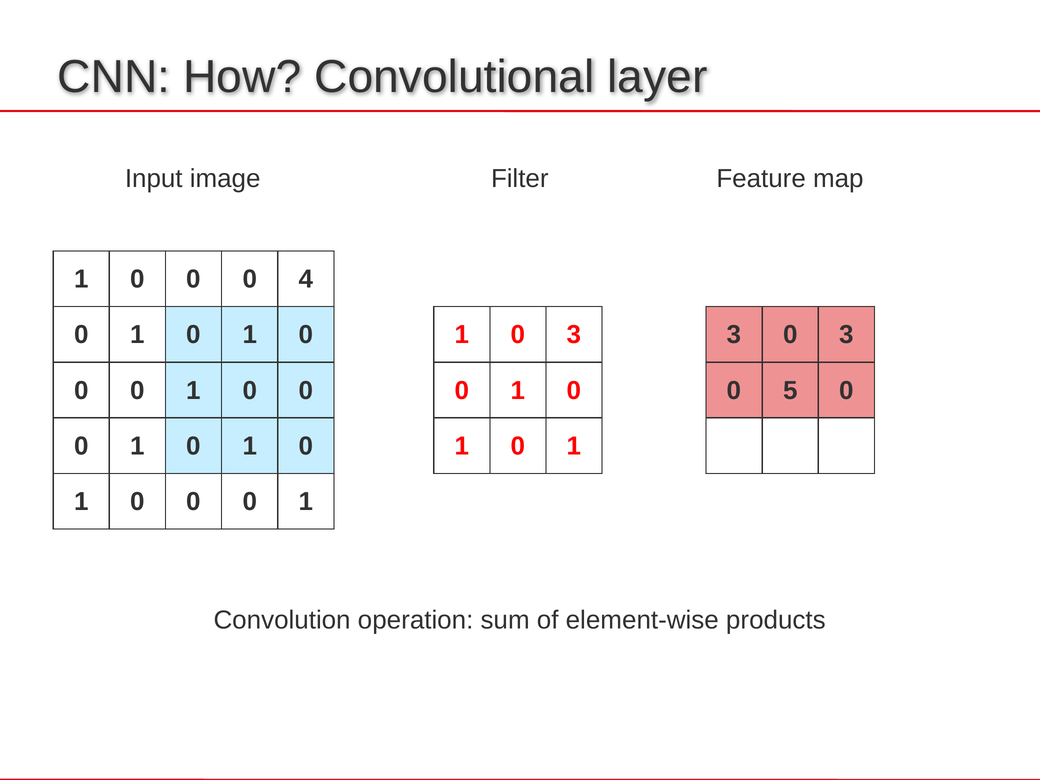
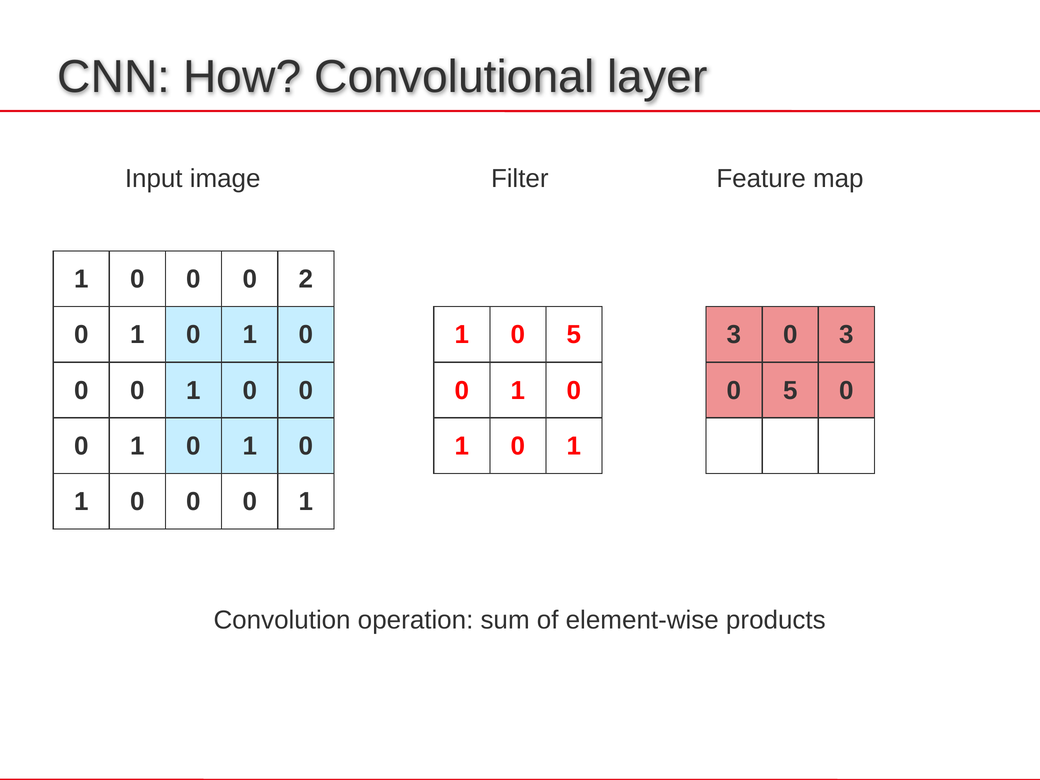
4: 4 -> 2 (306, 279)
1 0 3: 3 -> 5 (574, 335)
